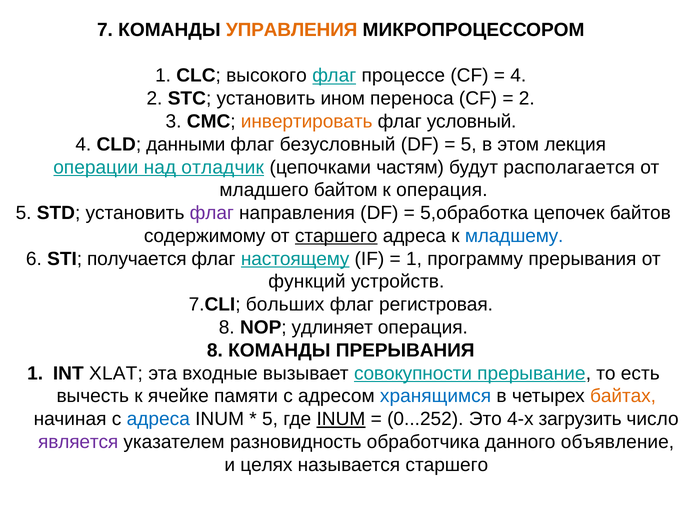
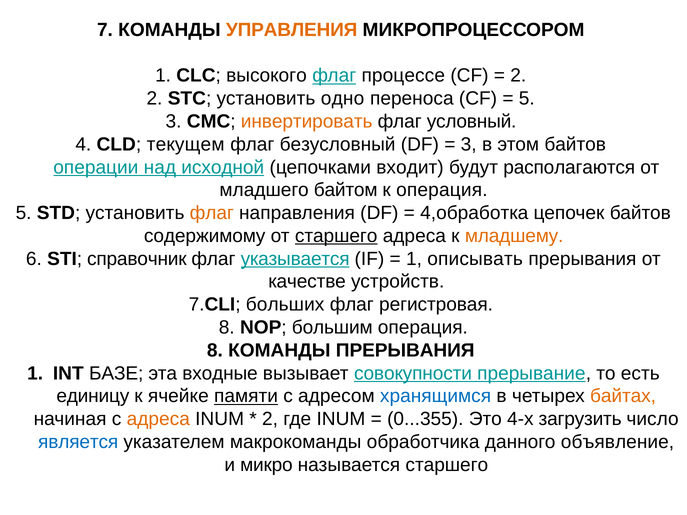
4: 4 -> 2 (518, 76)
ином: ином -> одно (343, 99)
2: 2 -> 5 (527, 99)
данными: данными -> текущем (186, 144)
5: 5 -> 3 (469, 144)
этом лекция: лекция -> байтов (575, 144)
отладчик: отладчик -> исходной (223, 167)
частям: частям -> входит (410, 167)
располагается: располагается -> располагаются (569, 167)
флаг colour: purple -> orange (212, 213)
5,обработка: 5,обработка -> 4,обработка (474, 213)
младшему colour: blue -> orange (514, 236)
получается: получается -> справочник (137, 259)
настоящему: настоящему -> указывается (295, 259)
программу: программу -> описывать (475, 259)
функций: функций -> качестве (307, 282)
удлиняет: удлиняет -> большим (332, 328)
XLAT: XLAT -> БАЗЕ (116, 373)
вычесть: вычесть -> единицу (93, 396)
памяти underline: none -> present (246, 396)
адреса colour: blue -> orange (158, 419)
5: 5 -> 2 (270, 419)
INUM underline: present -> none (341, 419)
0...252: 0...252 -> 0...355 (425, 419)
является colour: purple -> blue (78, 442)
разновидность: разновидность -> макрокоманды (296, 442)
целях: целях -> микро (266, 465)
